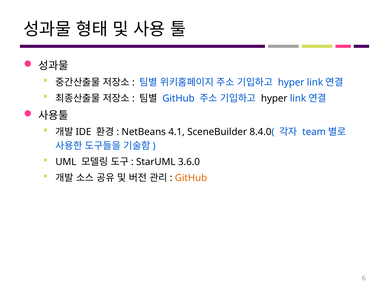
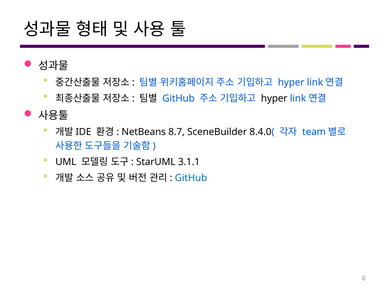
4.1: 4.1 -> 8.7 (177, 132)
3.6.0: 3.6.0 -> 3.1.1 (189, 162)
GitHub colour: orange -> blue (191, 178)
